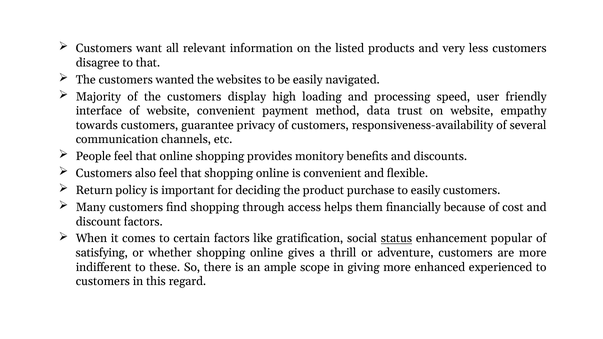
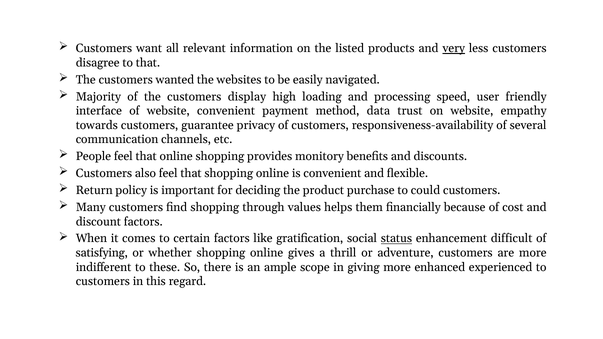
very underline: none -> present (454, 48)
to easily: easily -> could (426, 190)
access: access -> values (304, 207)
popular: popular -> difficult (512, 239)
